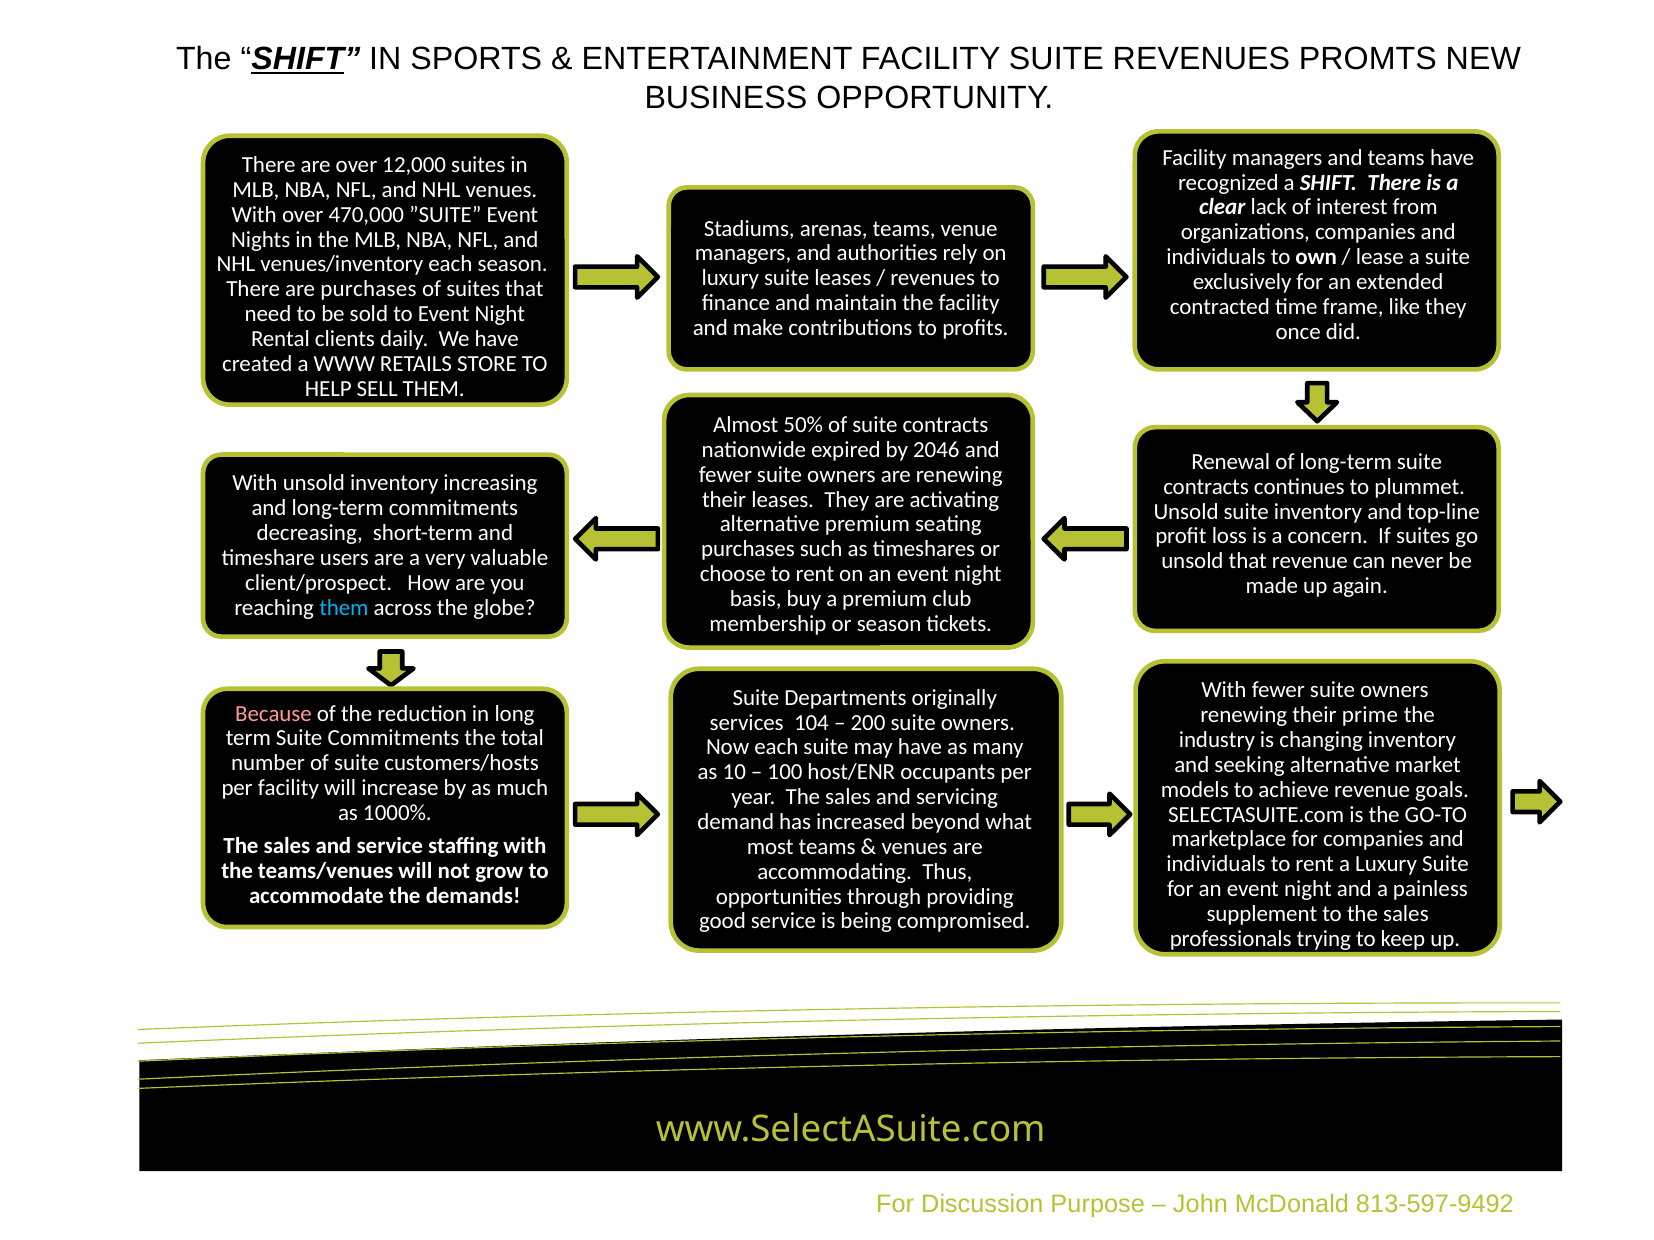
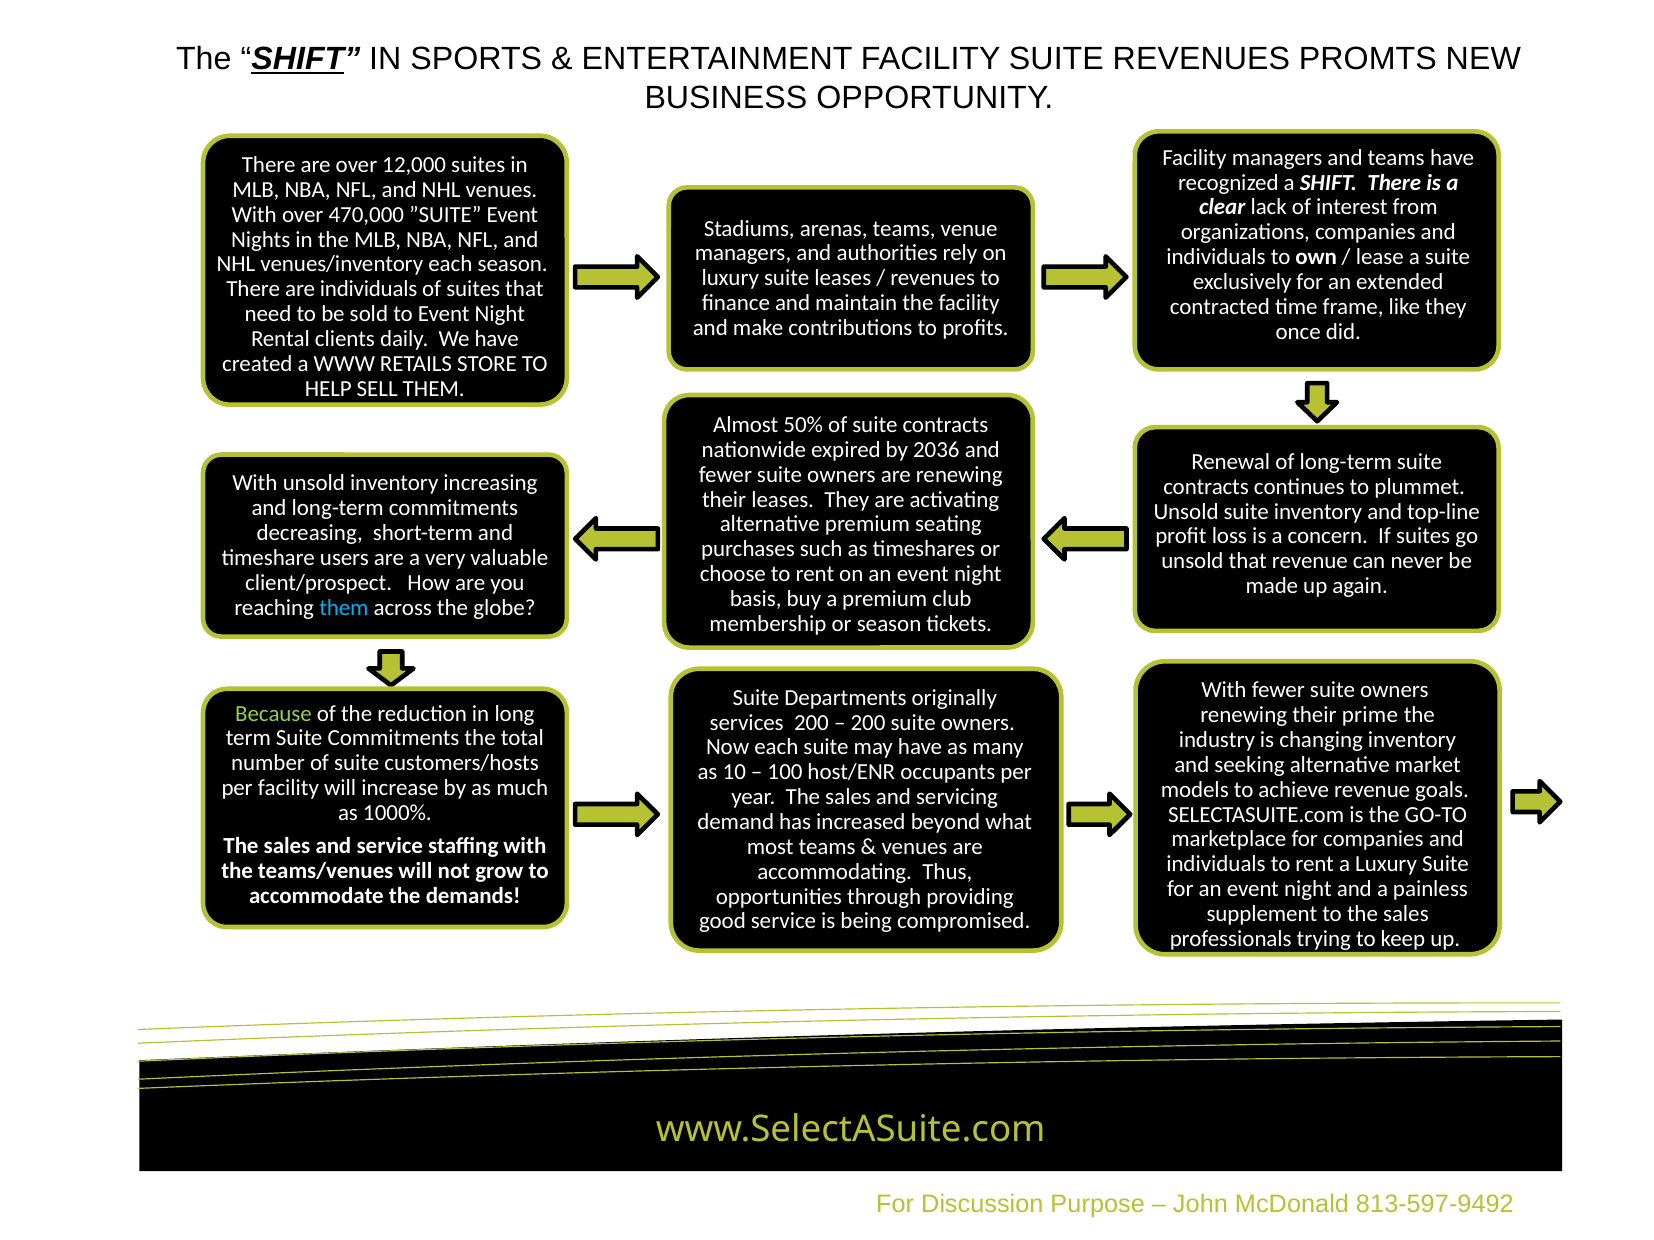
are purchases: purchases -> individuals (369, 289)
2046: 2046 -> 2036 (936, 450)
Because colour: pink -> light green (273, 714)
services 104: 104 -> 200 (811, 723)
